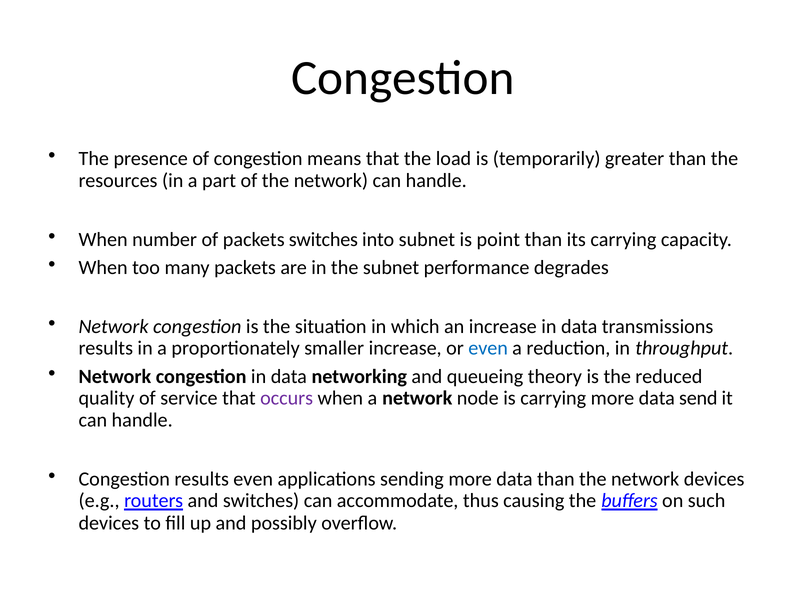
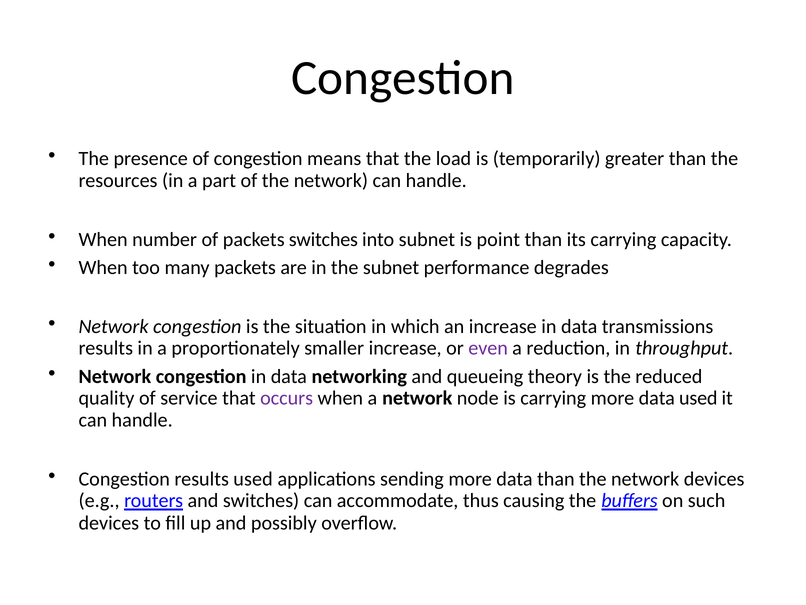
even colour: blue -> purple (488, 348)
data send: send -> used (698, 398)
results even: even -> used (253, 479)
